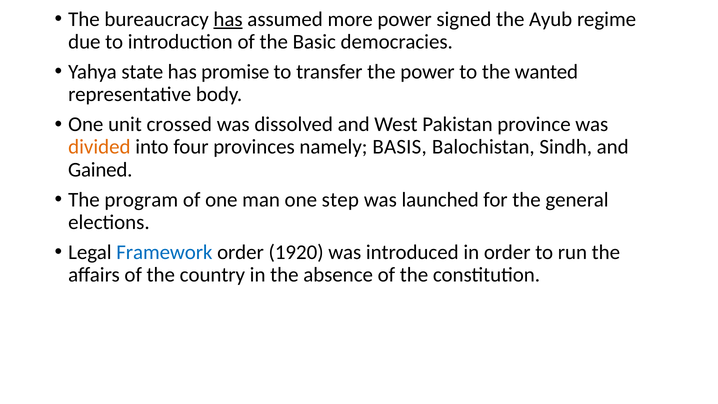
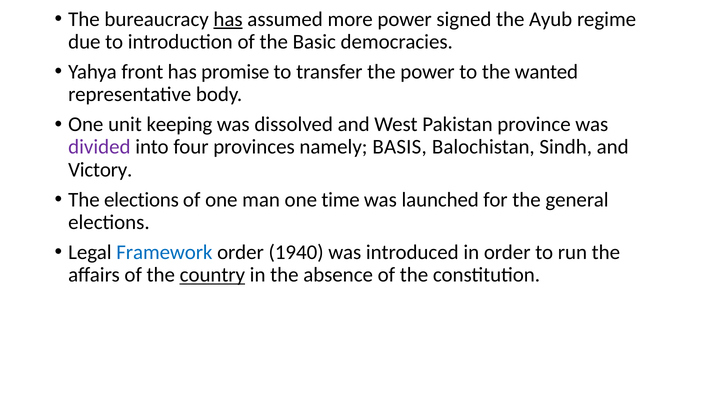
state: state -> front (142, 72)
crossed: crossed -> keeping (179, 124)
divided colour: orange -> purple (99, 147)
Gained: Gained -> Victory (100, 170)
The program: program -> elections (141, 200)
step: step -> time (341, 200)
1920: 1920 -> 1940 (296, 252)
country underline: none -> present (212, 275)
